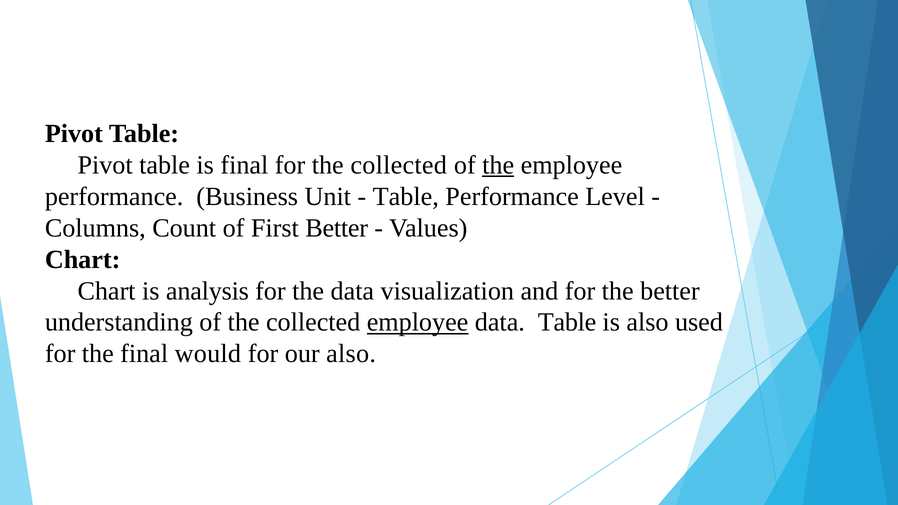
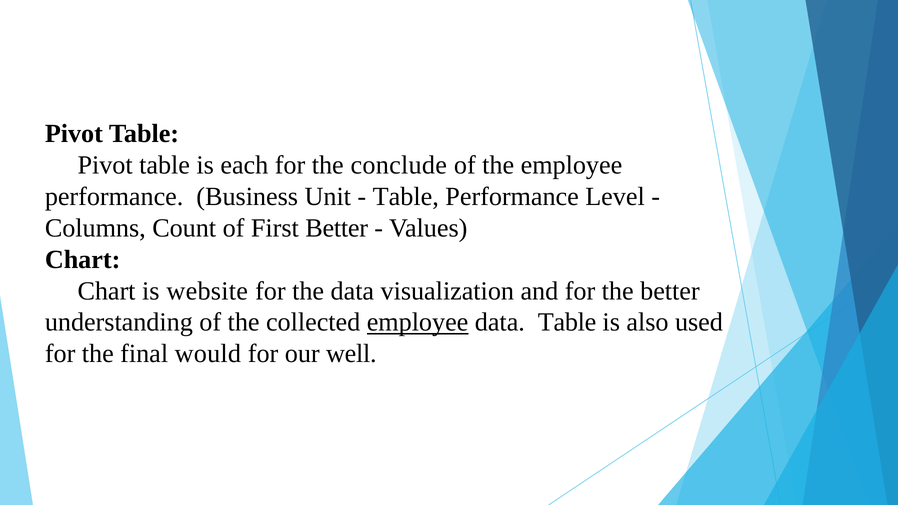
is final: final -> each (244, 165)
for the collected: collected -> conclude (399, 165)
the underline: present -> none (498, 165)
analysis: analysis -> website (207, 291)
our also: also -> well (351, 354)
